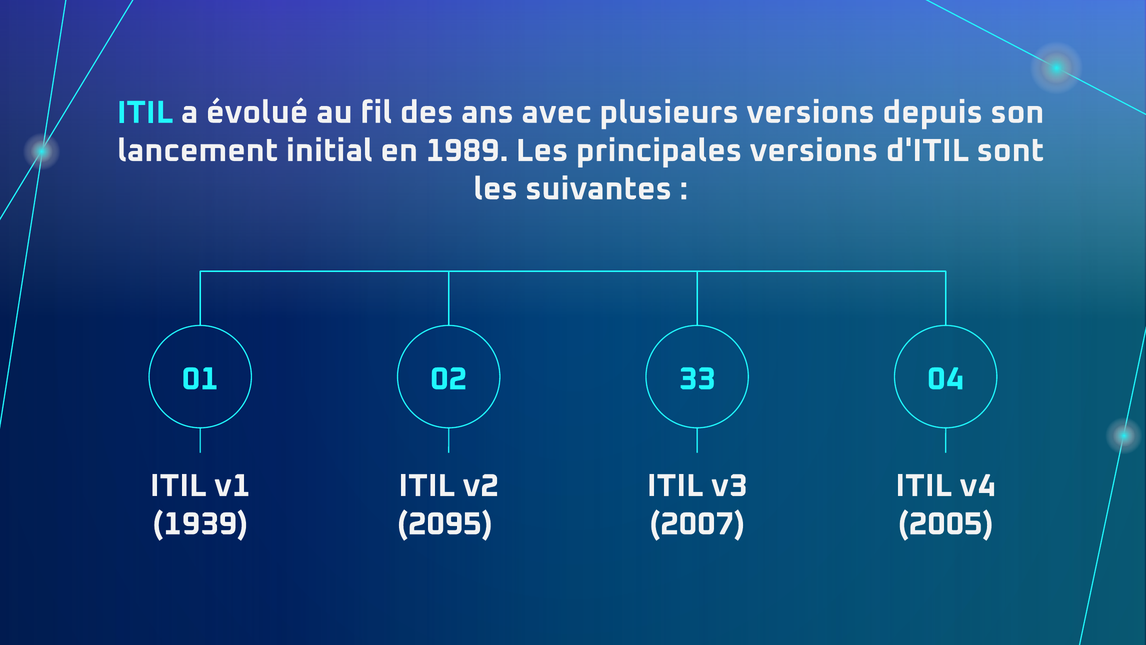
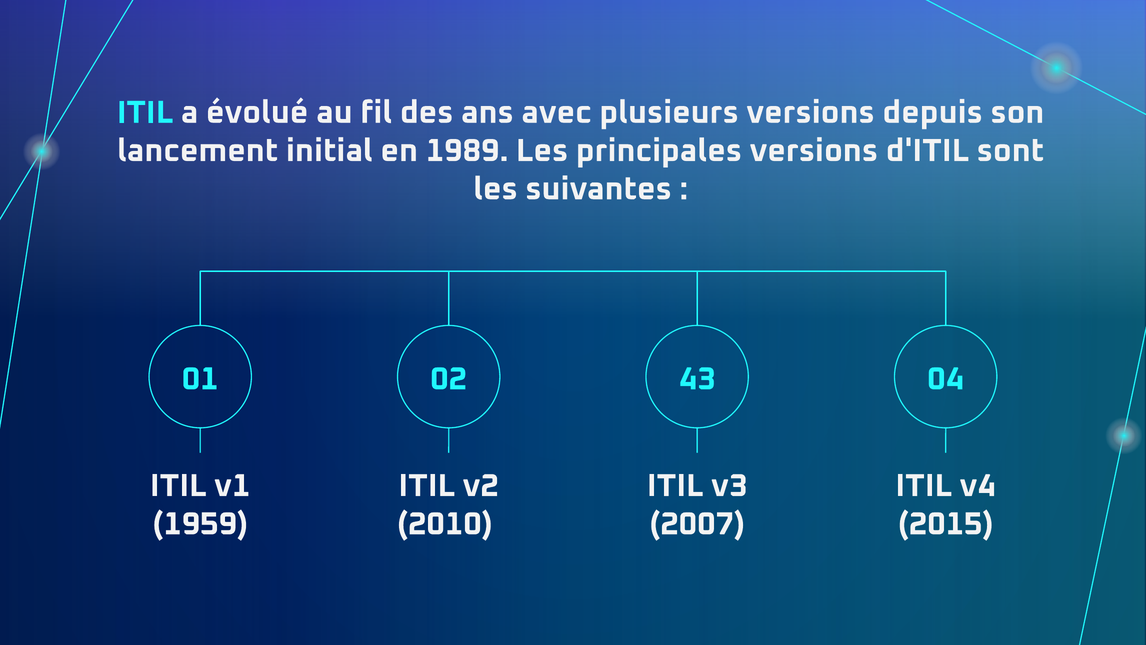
33: 33 -> 43 (697, 379)
1939: 1939 -> 1959 (200, 524)
2095: 2095 -> 2010 (445, 524)
2005: 2005 -> 2015 (946, 524)
